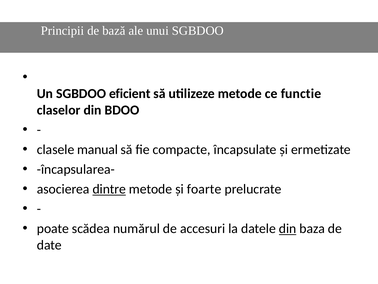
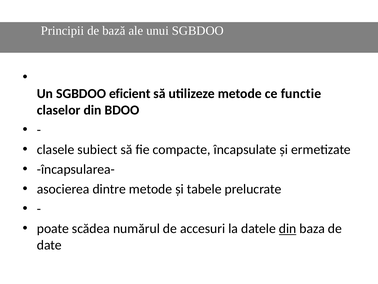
manual: manual -> subiect (97, 149)
dintre underline: present -> none (109, 189)
foarte: foarte -> tabele (204, 189)
